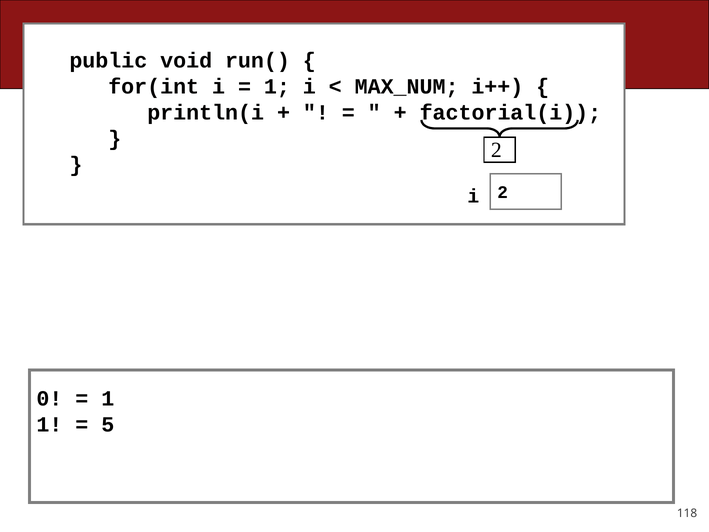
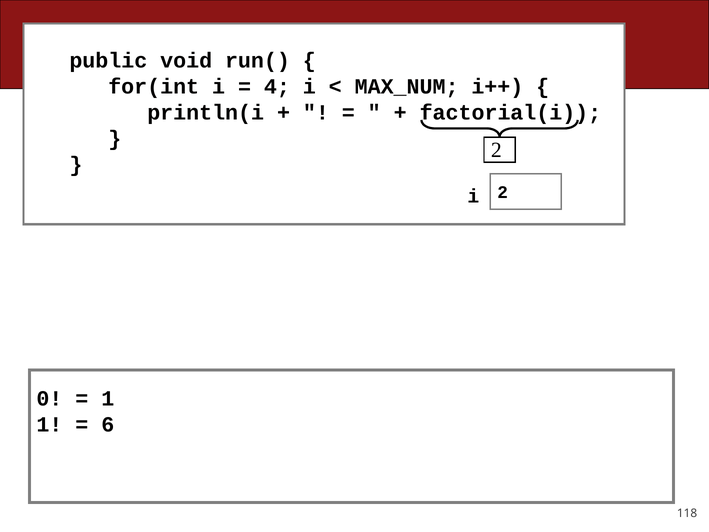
1: 1 -> 4 (277, 86)
5: 5 -> 6 (108, 425)
